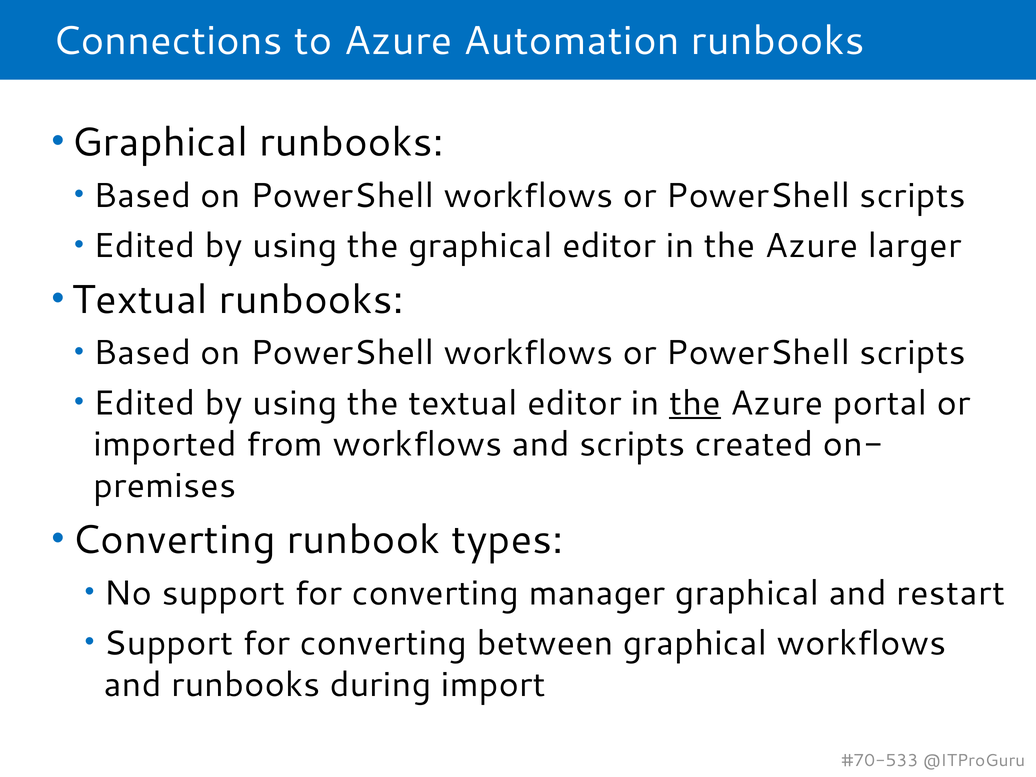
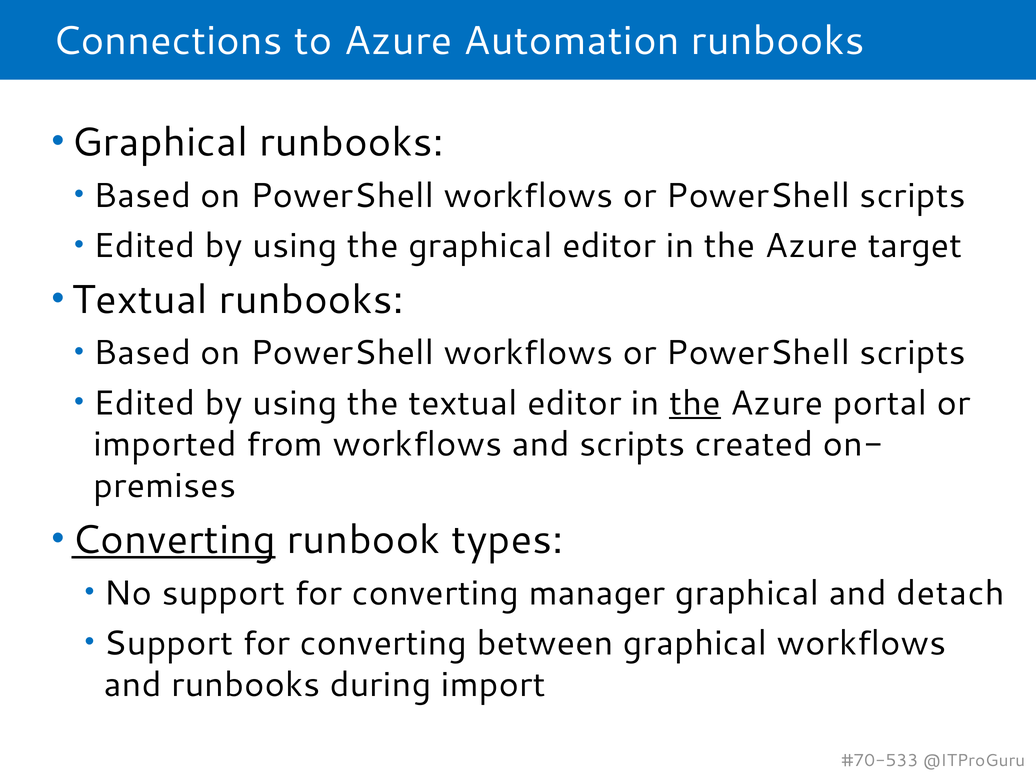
larger: larger -> target (915, 246)
Converting underline: none -> present (174, 540)
restart: restart -> detach (951, 593)
